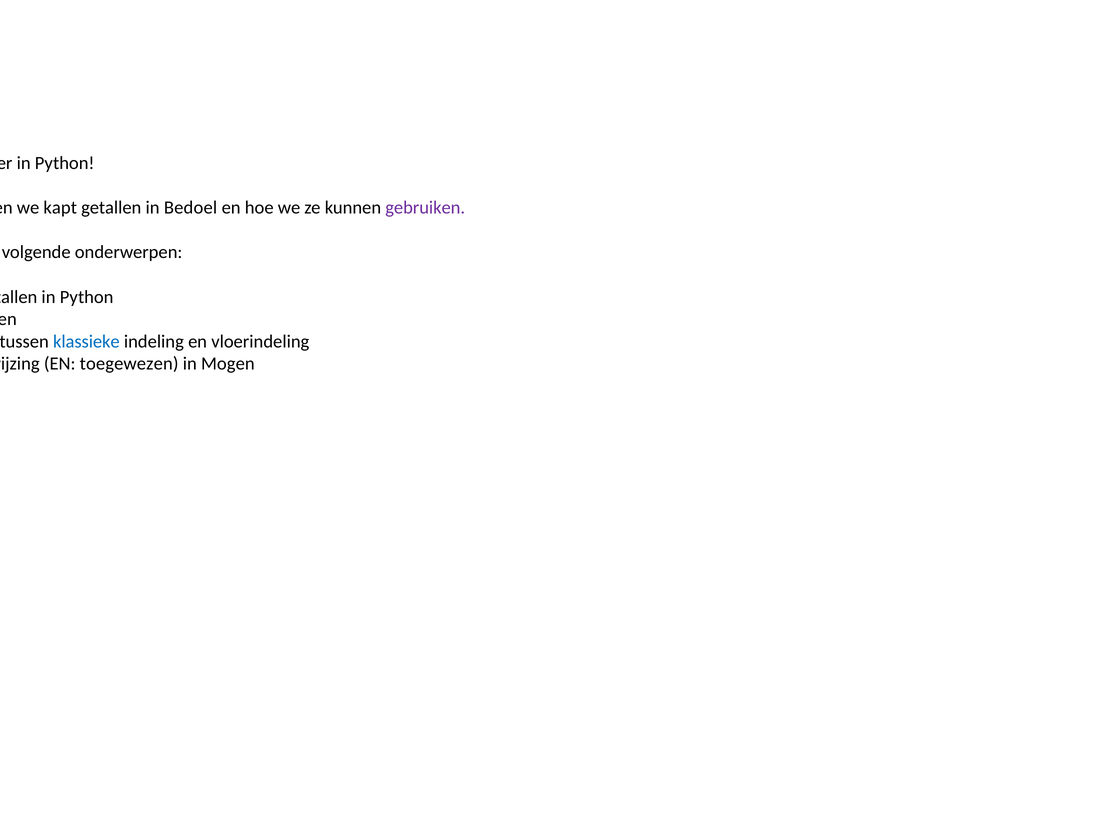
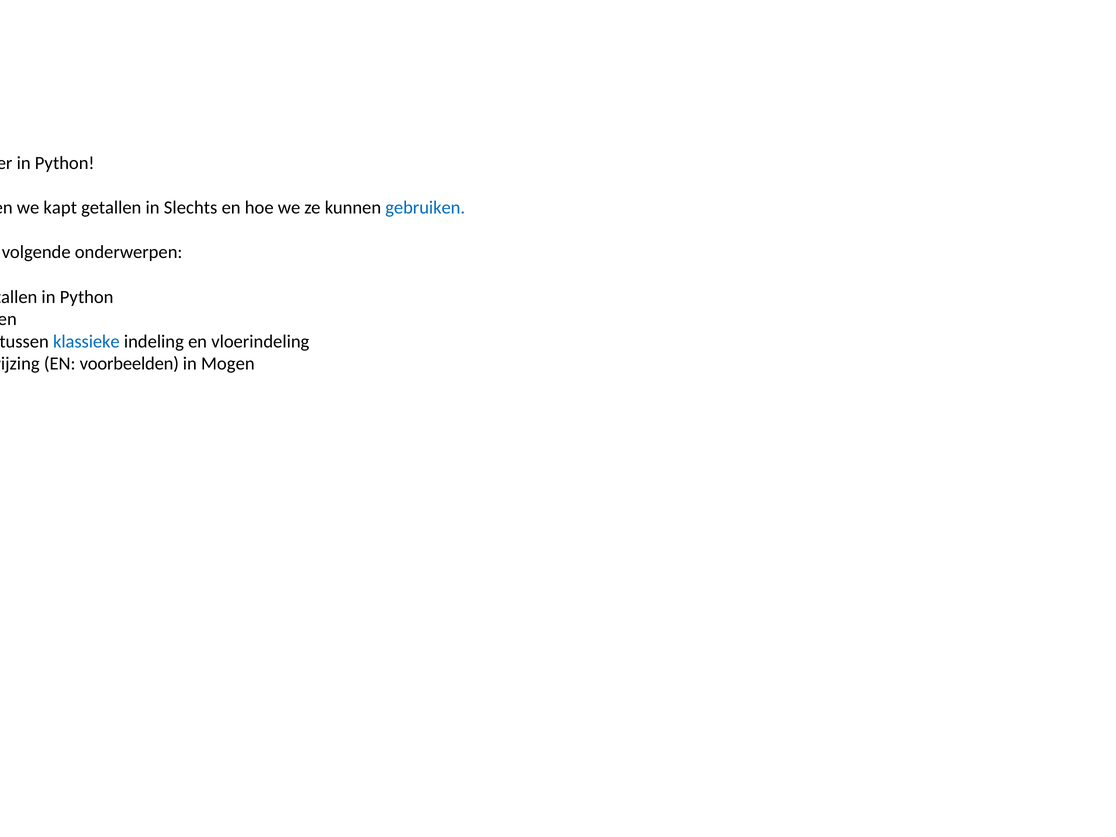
Bedoel: Bedoel -> Slechts (191, 208)
gebruiken colour: purple -> blue (425, 208)
toegewezen: toegewezen -> voorbeelden (129, 364)
